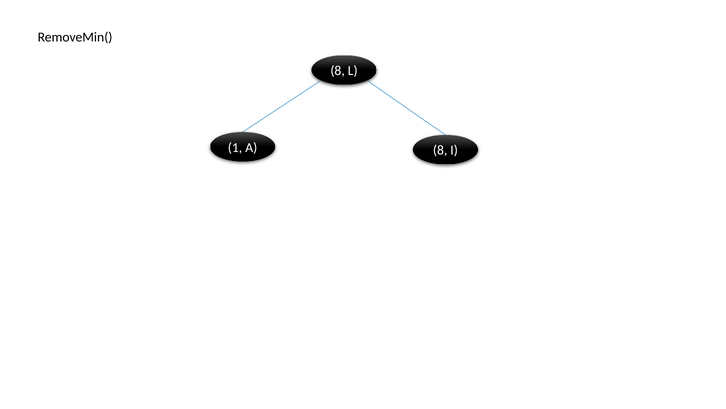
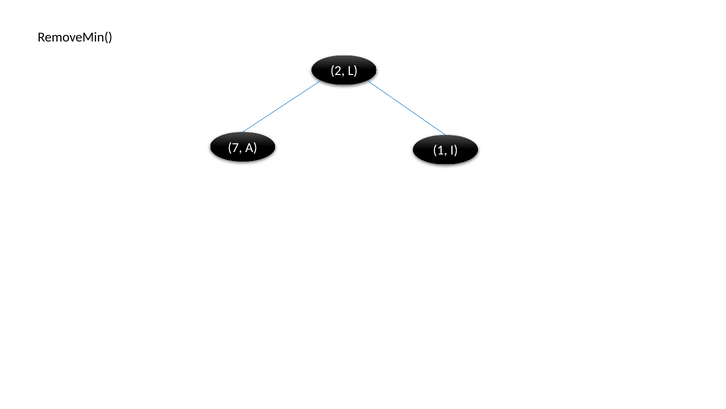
8: 8 -> 2 (338, 71)
1: 1 -> 7 (235, 147)
A 8: 8 -> 1 (440, 150)
